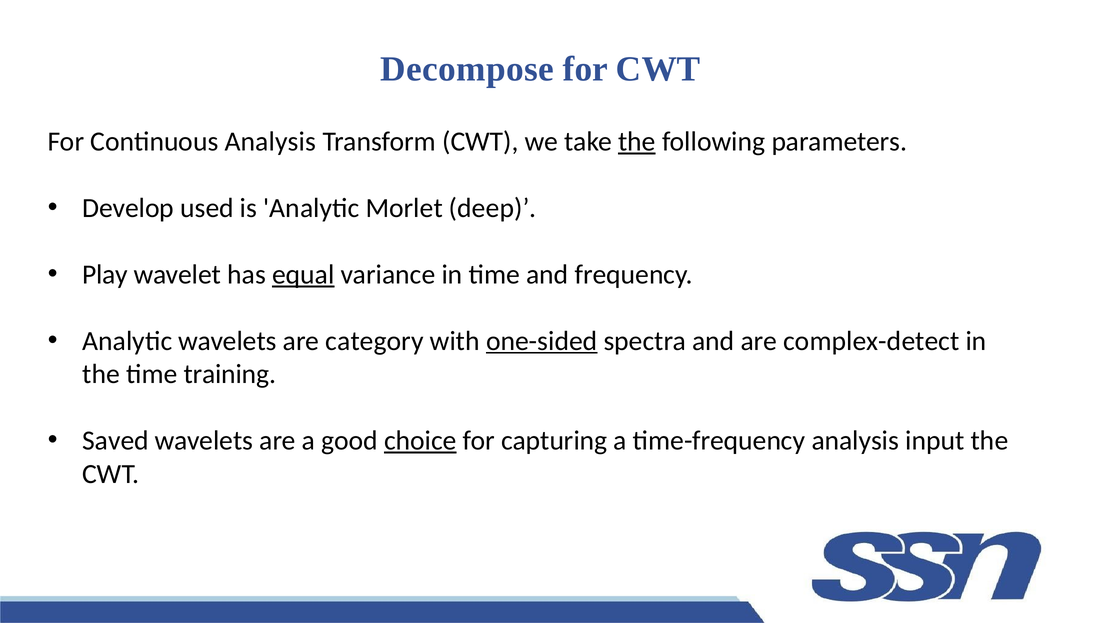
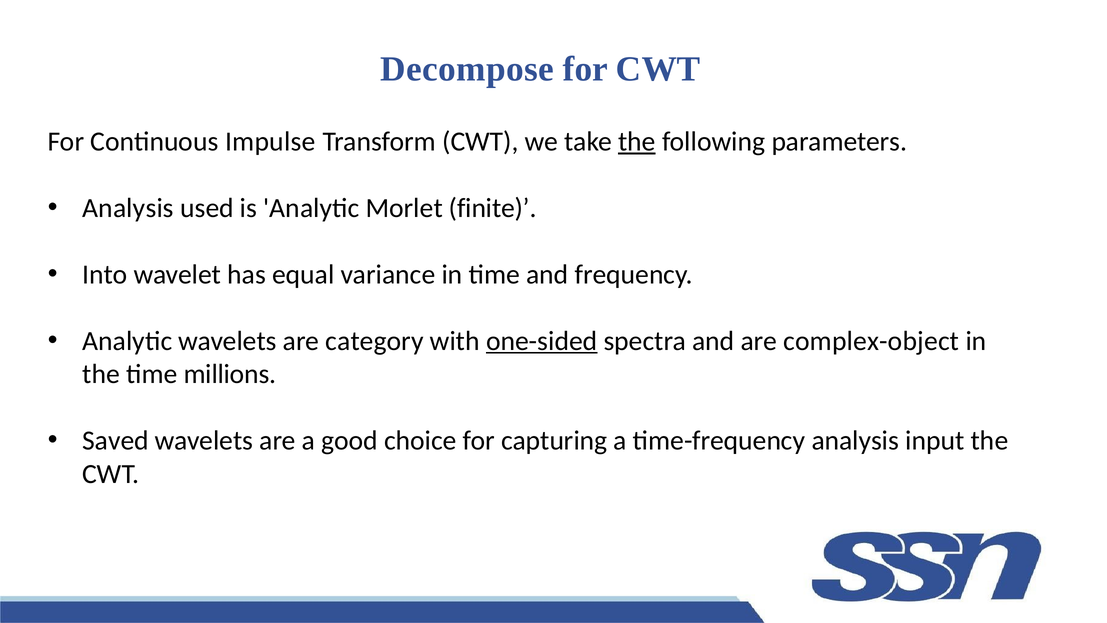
Continuous Analysis: Analysis -> Impulse (270, 142)
Develop: Develop -> Analysis (128, 208)
deep: deep -> finite (493, 208)
Play: Play -> Into (105, 274)
equal underline: present -> none (303, 274)
complex-detect: complex-detect -> complex-object (871, 341)
training: training -> millions (230, 374)
choice underline: present -> none (420, 440)
